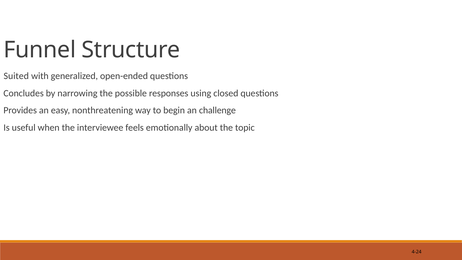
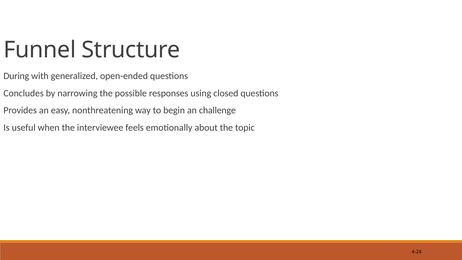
Suited: Suited -> During (16, 76)
